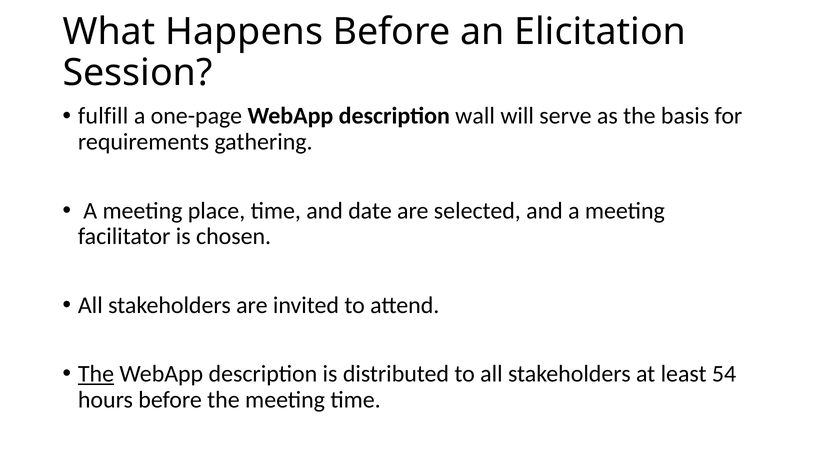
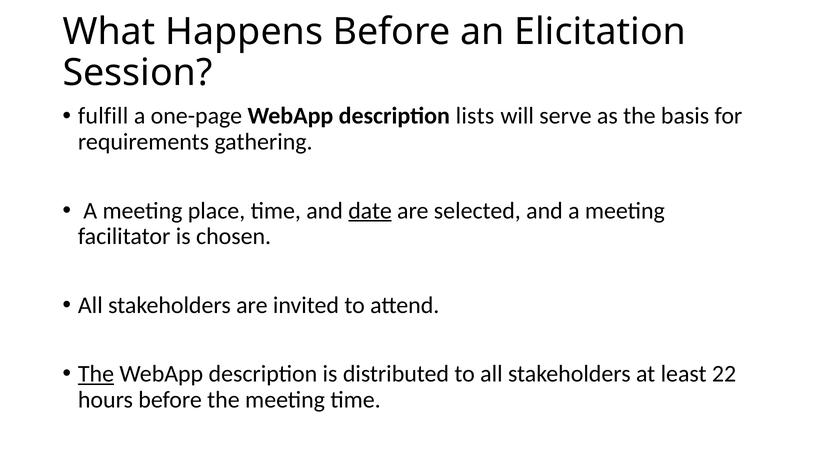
wall: wall -> lists (475, 116)
date underline: none -> present (370, 211)
54: 54 -> 22 (724, 374)
